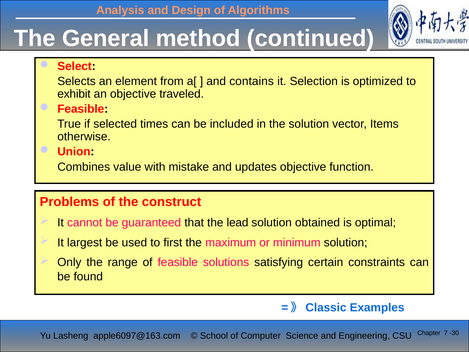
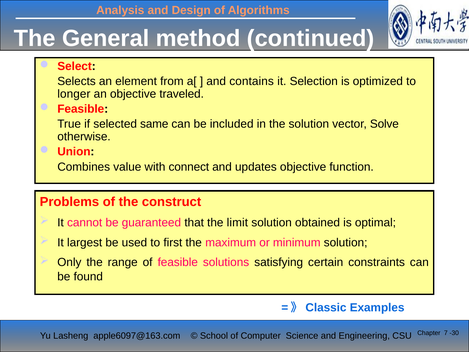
exhibit: exhibit -> longer (74, 94)
times: times -> same (154, 124)
Items: Items -> Solve (384, 124)
mistake: mistake -> connect (189, 167)
lead: lead -> limit (237, 222)
